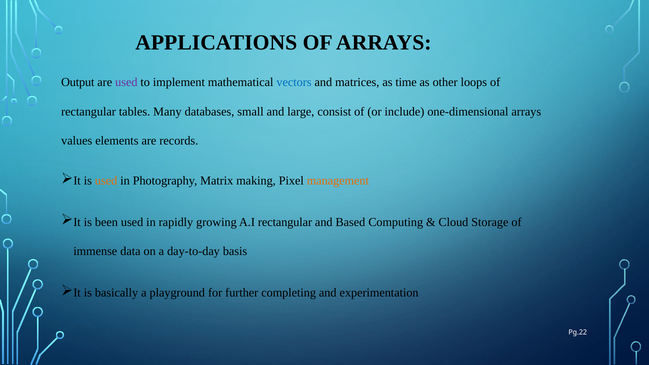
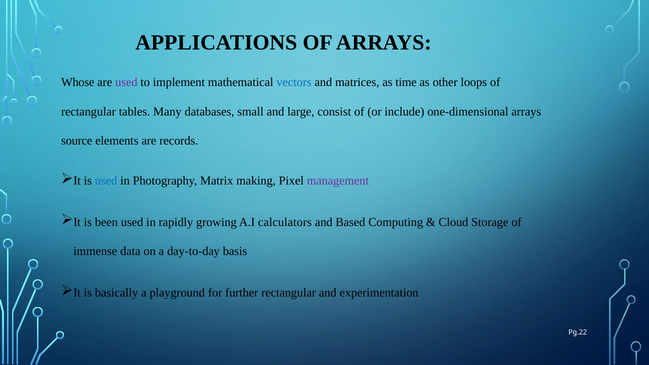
Output: Output -> Whose (78, 82)
values: values -> source (77, 141)
used colour: orange -> blue (106, 181)
management colour: orange -> purple (338, 181)
A.I rectangular: rectangular -> calculators (285, 222)
further completing: completing -> rectangular (289, 293)
